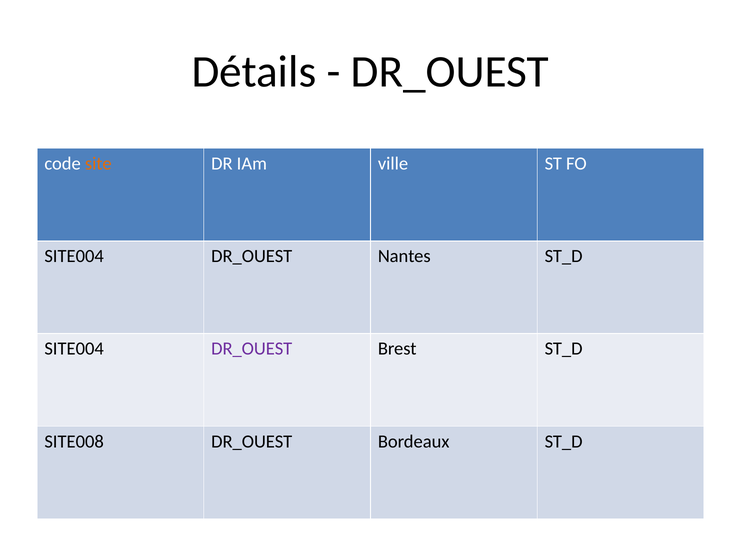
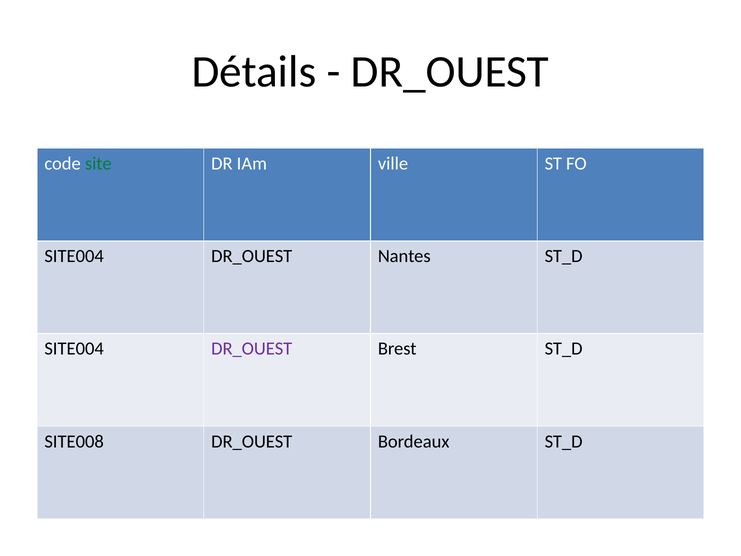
site colour: orange -> green (98, 163)
